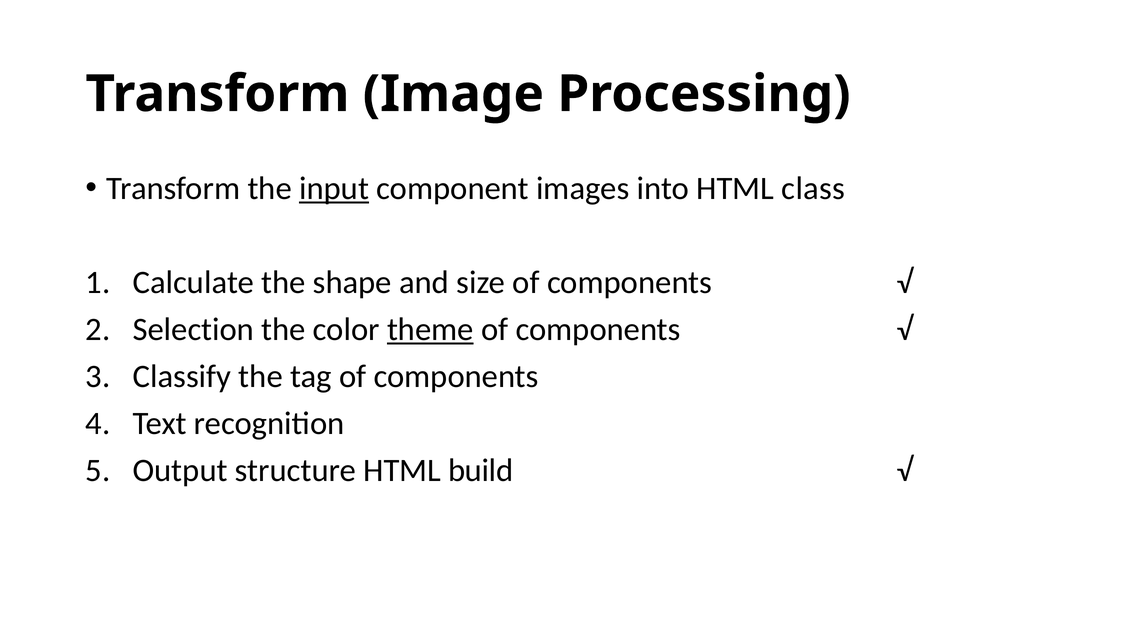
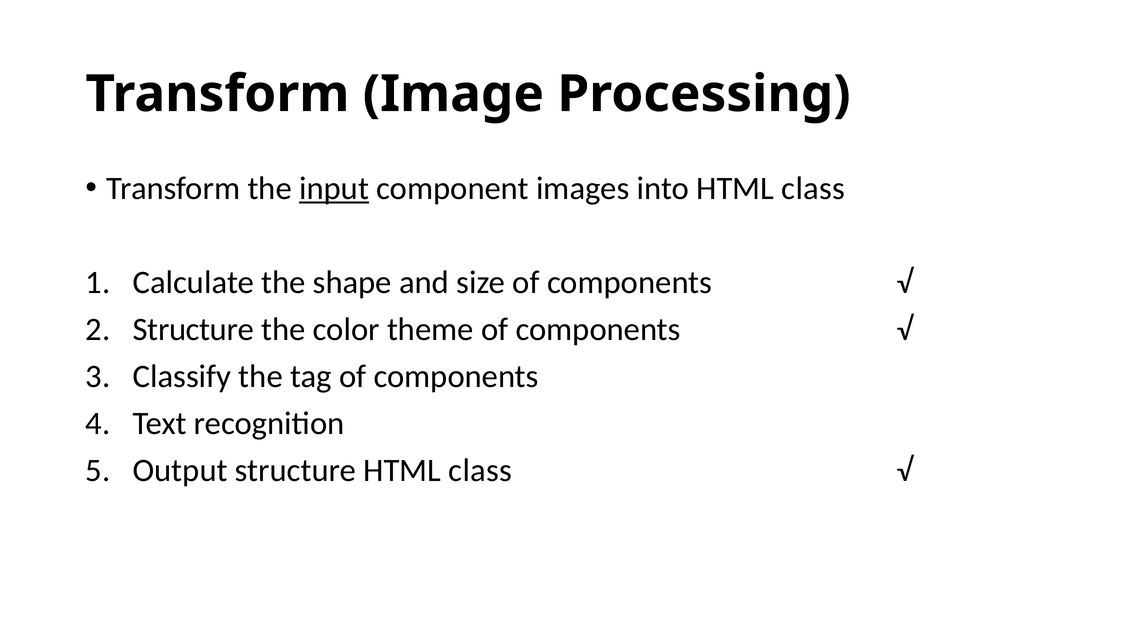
Selection: Selection -> Structure (193, 330)
theme underline: present -> none (430, 330)
structure HTML build: build -> class (480, 471)
